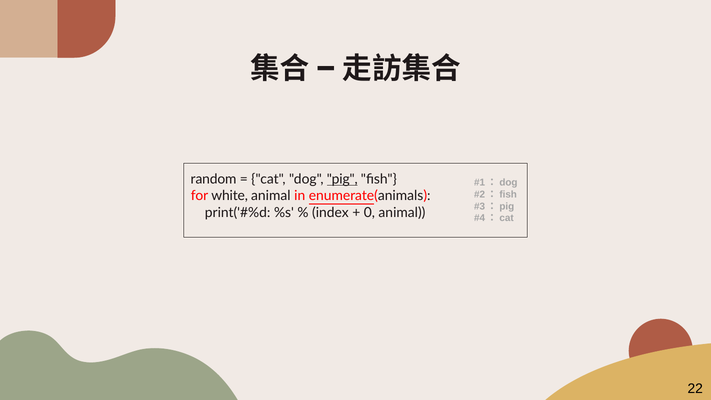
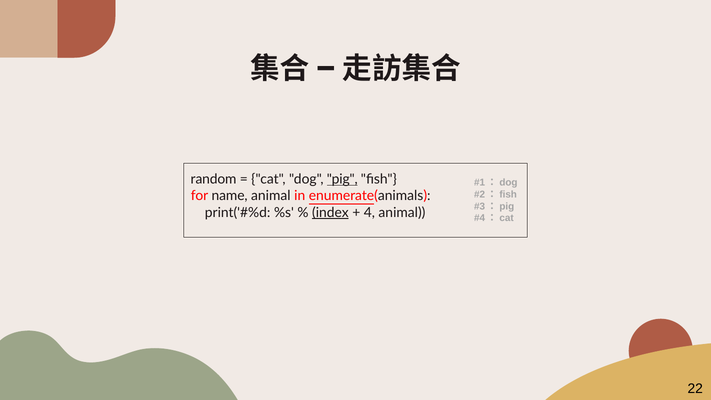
white: white -> name (230, 196)
index underline: none -> present (330, 212)
0: 0 -> 4 (369, 212)
